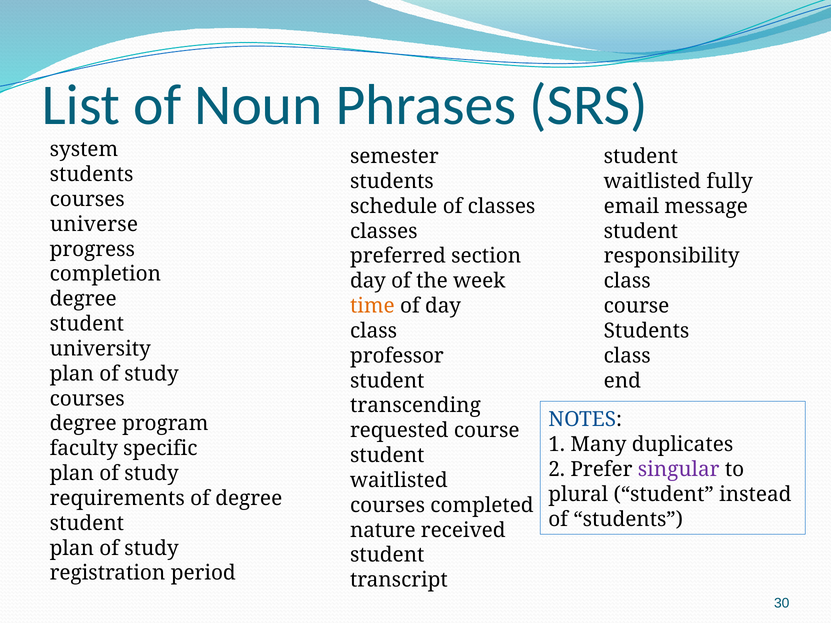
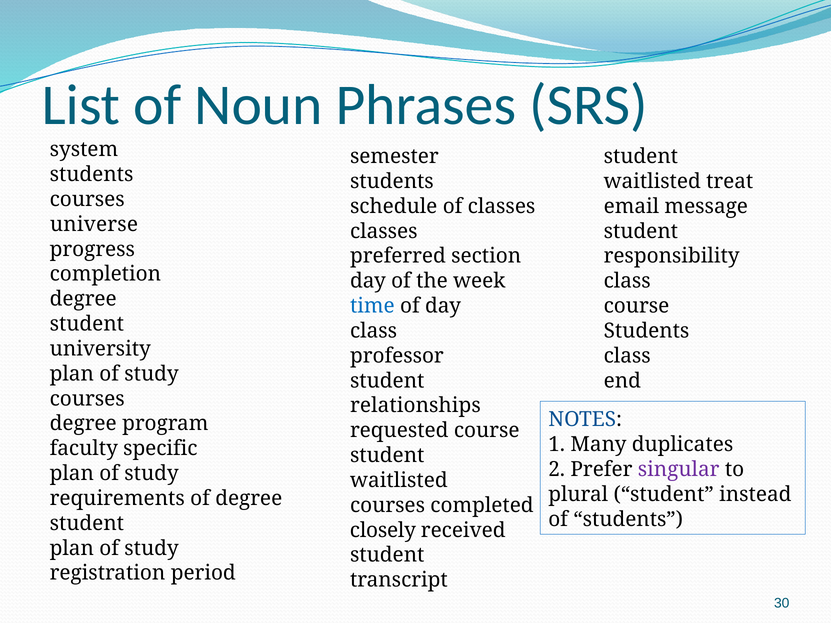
fully: fully -> treat (730, 181)
time colour: orange -> blue (372, 306)
transcending: transcending -> relationships (415, 406)
nature: nature -> closely (383, 530)
